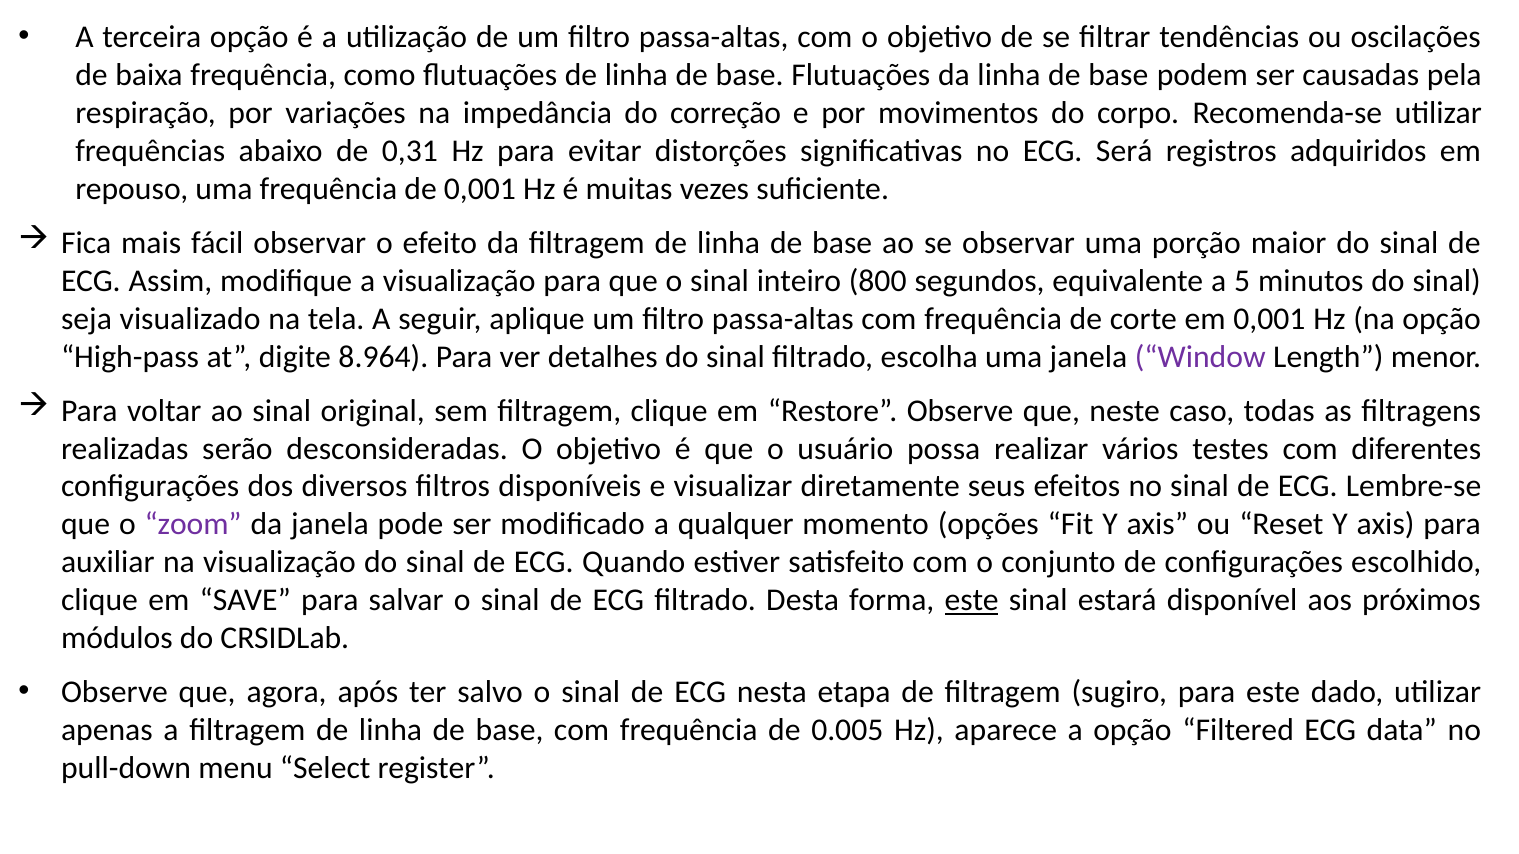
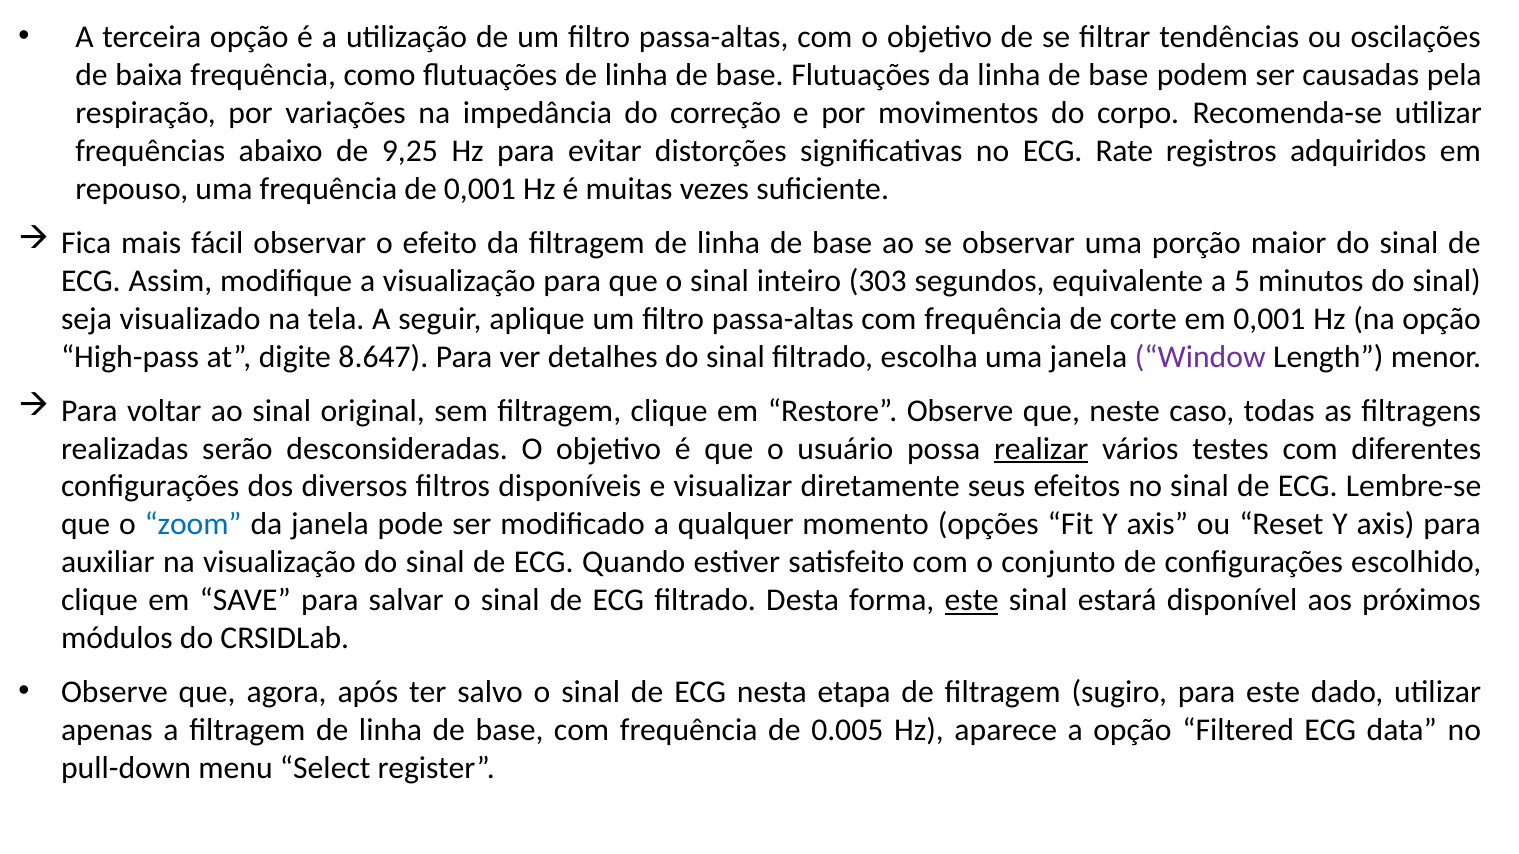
0,31: 0,31 -> 9,25 (410, 151)
Será: Será -> Rate (1124, 151)
800: 800 -> 303 (878, 281)
8.964: 8.964 -> 8.647 (383, 357)
realizar underline: none -> present (1041, 449)
zoom colour: purple -> blue (193, 525)
